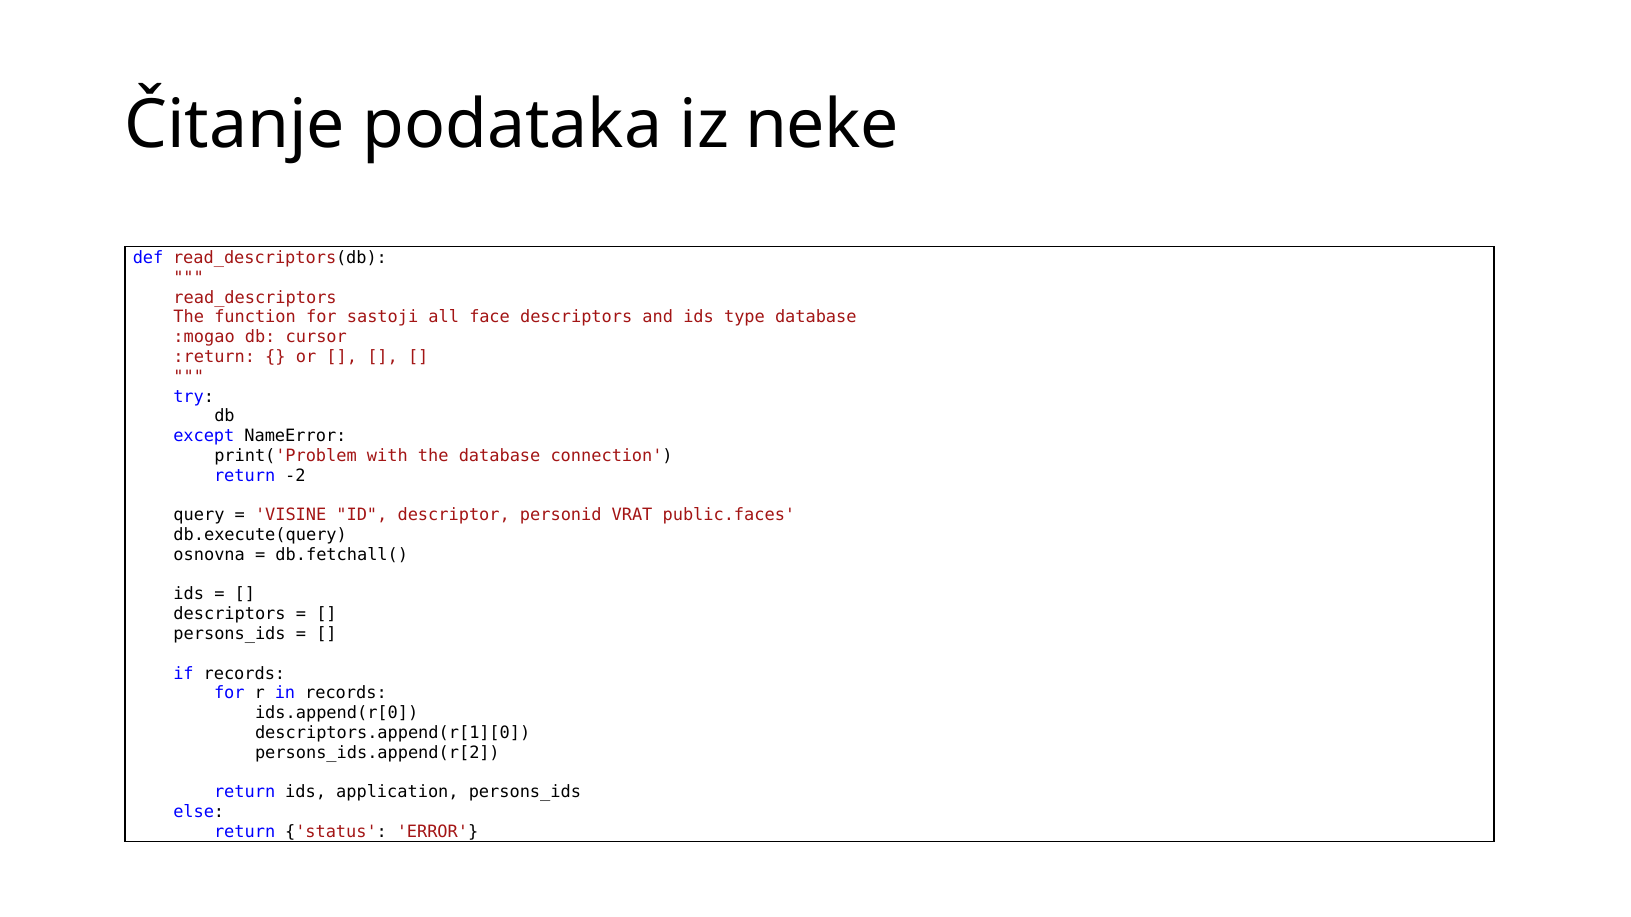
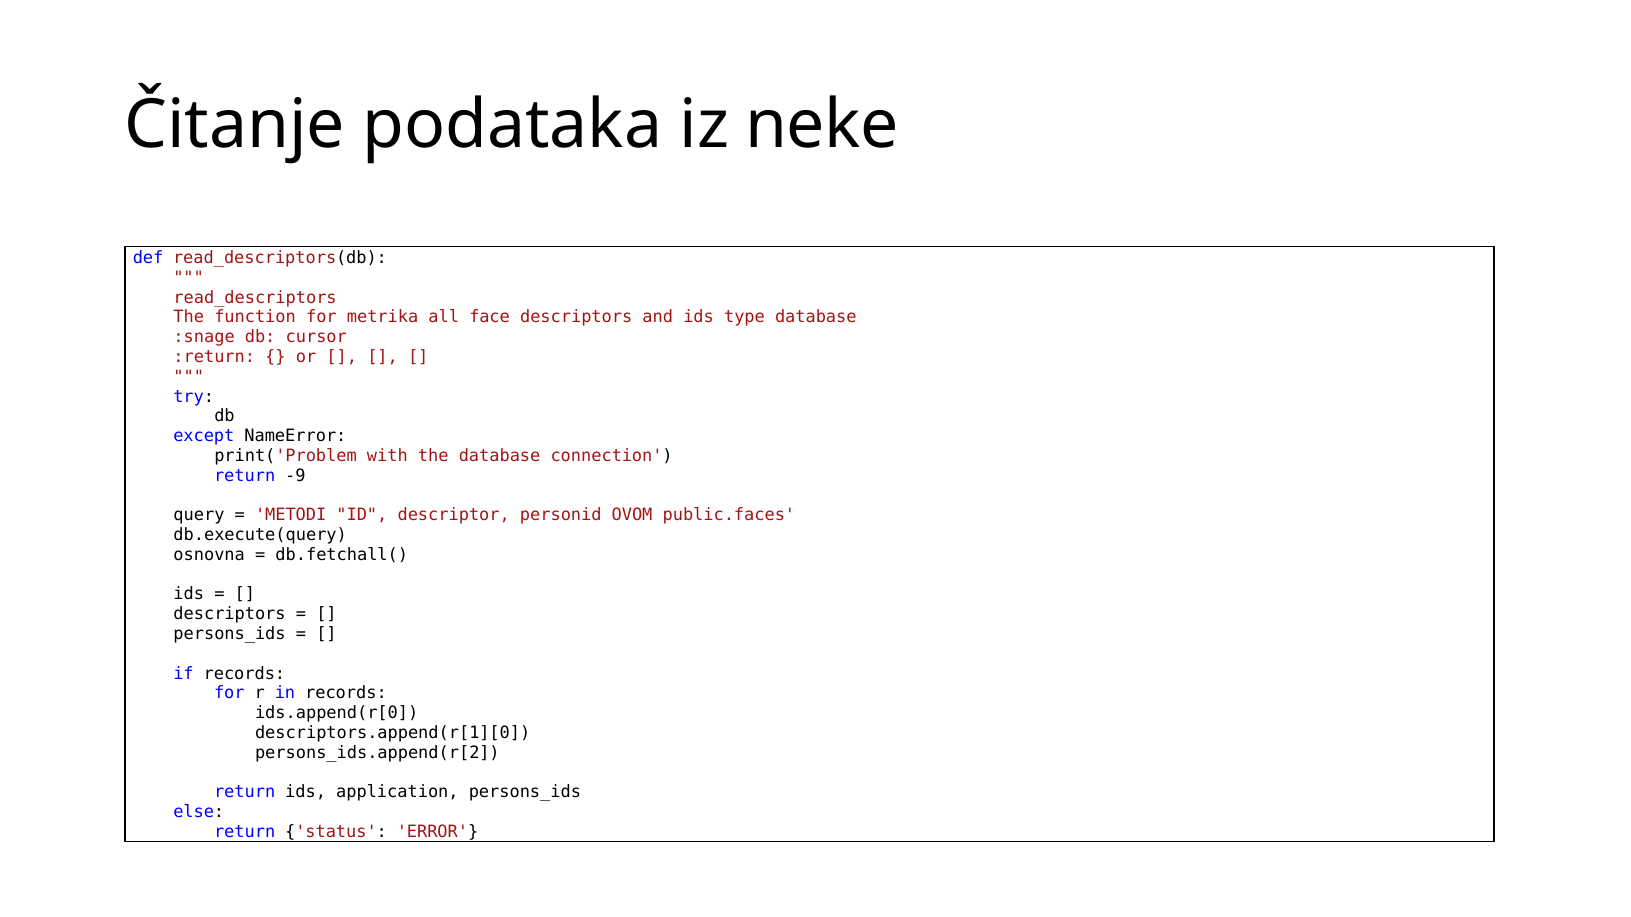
sastoji: sastoji -> metrika (383, 317)
:mogao: :mogao -> :snage (204, 337)
-2: -2 -> -9 (295, 476)
VISINE: VISINE -> METODI (291, 515)
VRAT: VRAT -> OVOM (632, 515)
